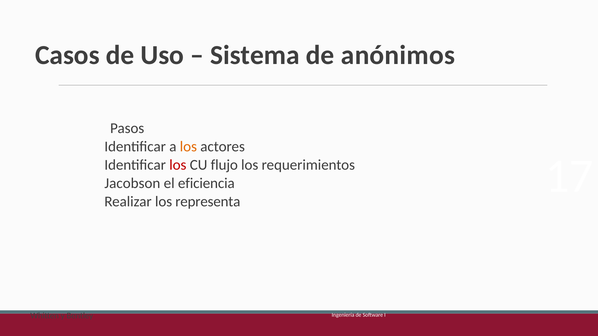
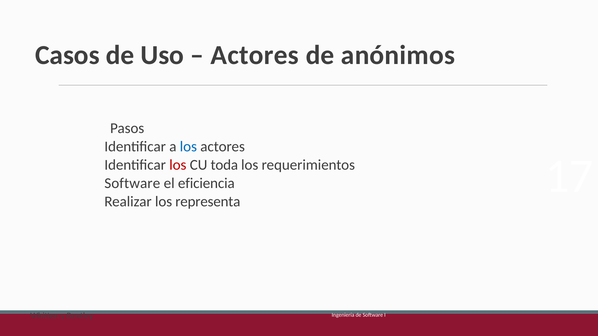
Sistema: Sistema -> Actores (255, 55)
los colour: orange -> blue (188, 147)
flujo: flujo -> toda (224, 165)
Jacobson: Jacobson -> Software (132, 183)
